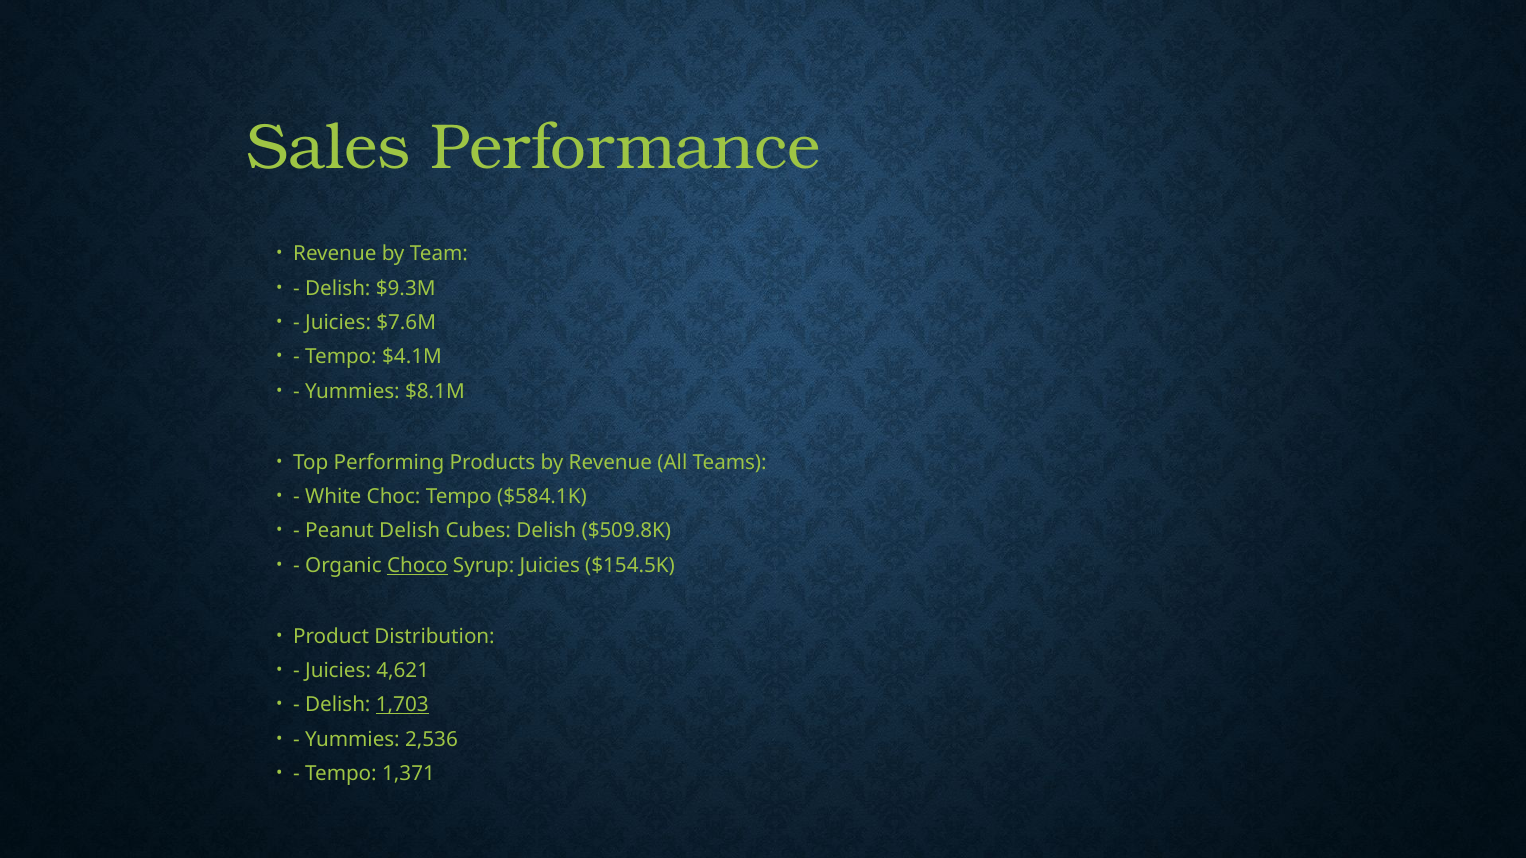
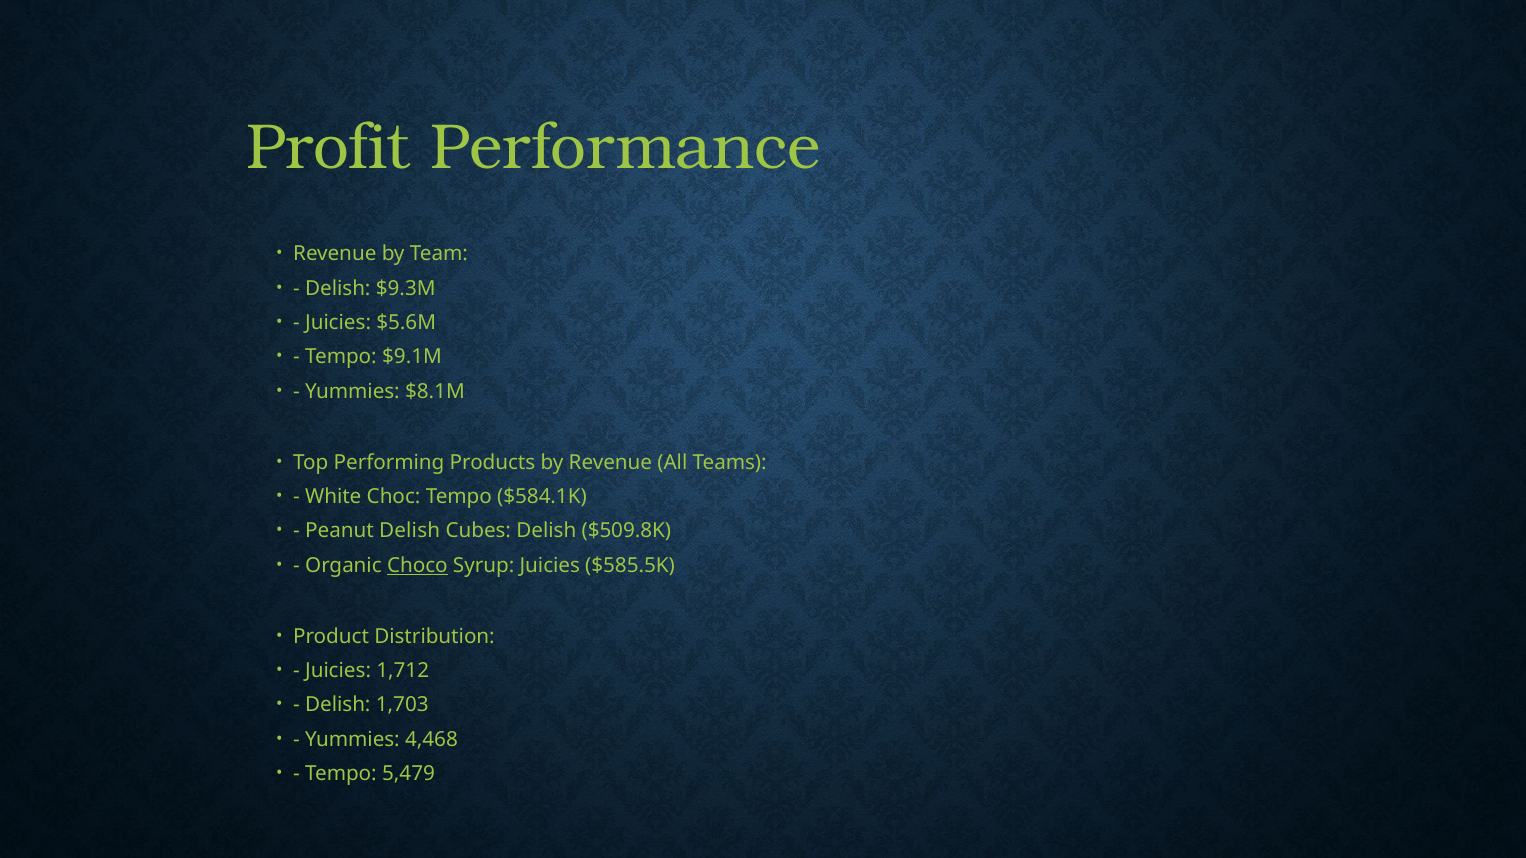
Sales: Sales -> Profit (329, 148)
$7.6M: $7.6M -> $5.6M (406, 323)
$4.1M: $4.1M -> $9.1M (412, 357)
$154.5K: $154.5K -> $585.5K (630, 566)
4,621: 4,621 -> 1,712 (403, 671)
1,703 underline: present -> none (402, 705)
2,536: 2,536 -> 4,468 (431, 740)
1,371: 1,371 -> 5,479 (409, 774)
